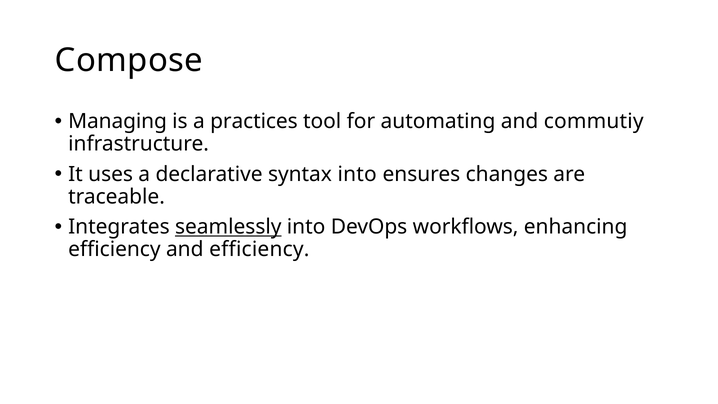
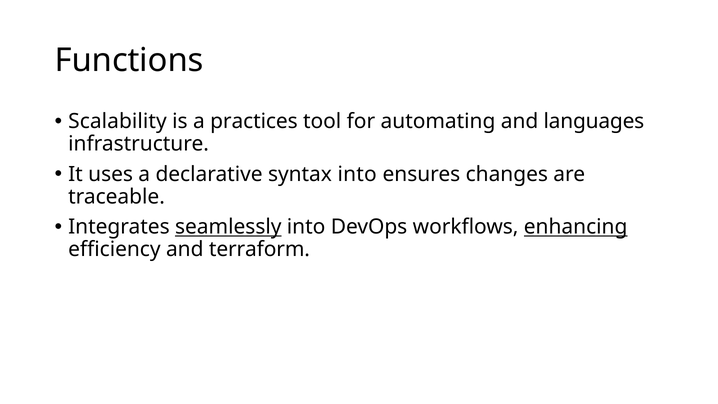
Compose: Compose -> Functions (129, 60)
Managing: Managing -> Scalability (117, 121)
commutiy: commutiy -> languages (594, 121)
enhancing underline: none -> present (576, 227)
and efficiency: efficiency -> terraform (259, 249)
